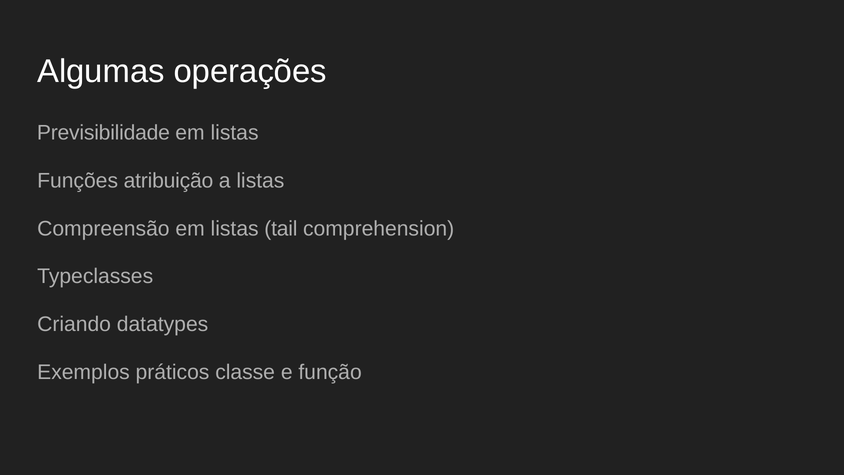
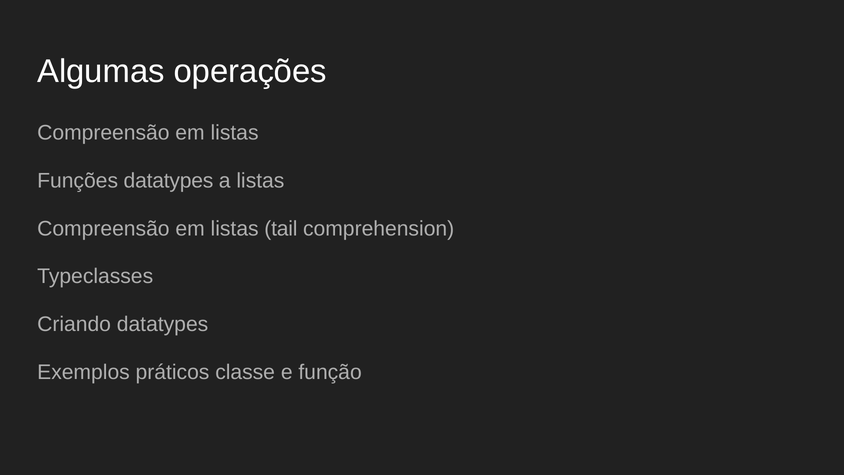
Previsibilidade: Previsibilidade -> Compreensão (103, 133)
Funções atribuição: atribuição -> datatypes (168, 181)
